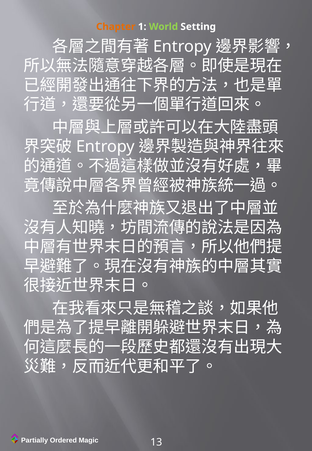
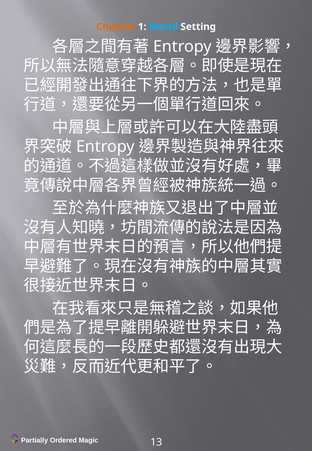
World colour: light green -> light blue (163, 27)
